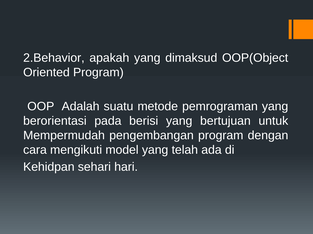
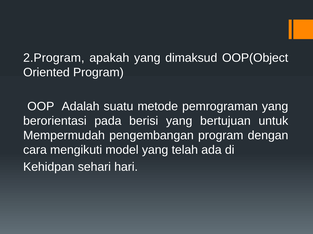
2.Behavior: 2.Behavior -> 2.Program (54, 58)
